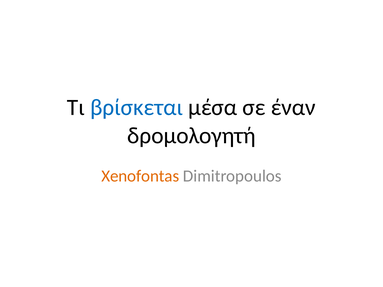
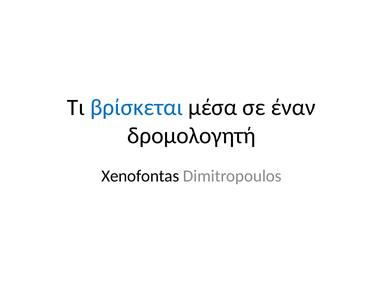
Xenofontas colour: orange -> black (140, 176)
